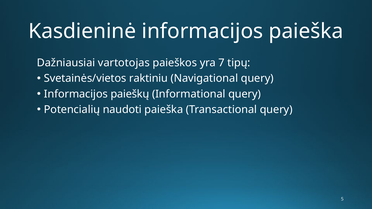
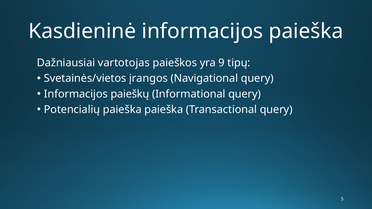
7: 7 -> 9 (222, 63)
raktiniu: raktiniu -> įrangos (148, 78)
Potencialių naudoti: naudoti -> paieška (122, 110)
